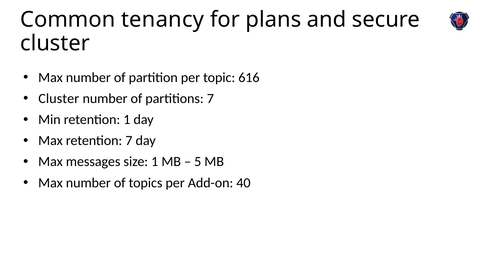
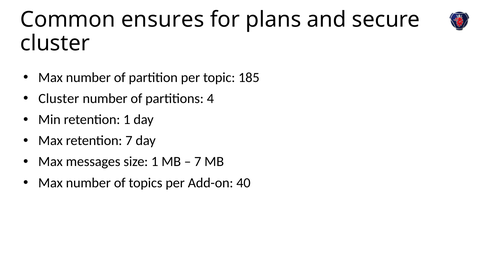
tenancy: tenancy -> ensures (163, 20)
616: 616 -> 185 (249, 78)
partitions 7: 7 -> 4 (210, 99)
5: 5 -> 7 (198, 162)
